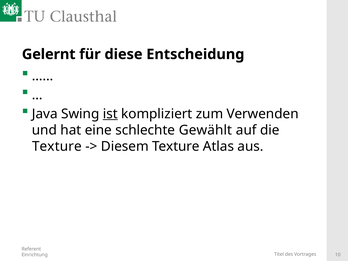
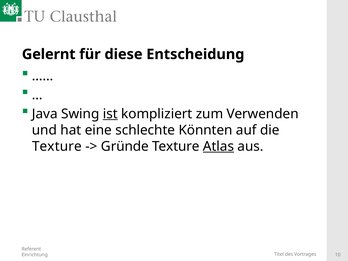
Gewählt: Gewählt -> Könnten (206, 130)
Diesem: Diesem -> Gründe (125, 146)
Atlas underline: none -> present (218, 146)
